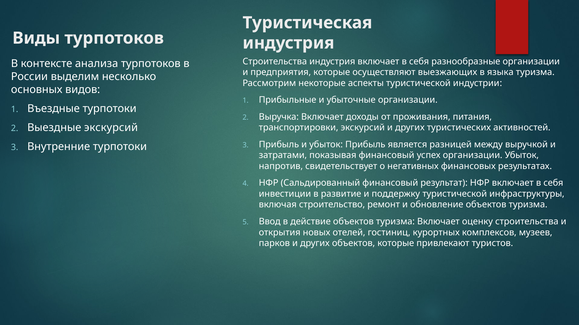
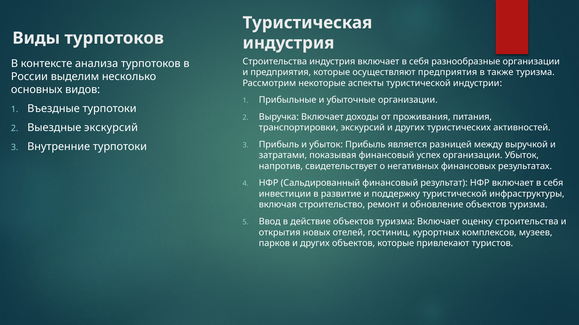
осуществляют выезжающих: выезжающих -> предприятия (448, 72)
языка: языка -> также (500, 72)
